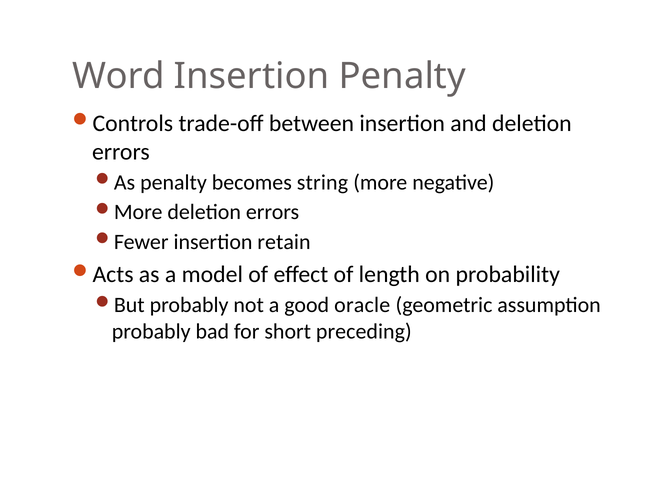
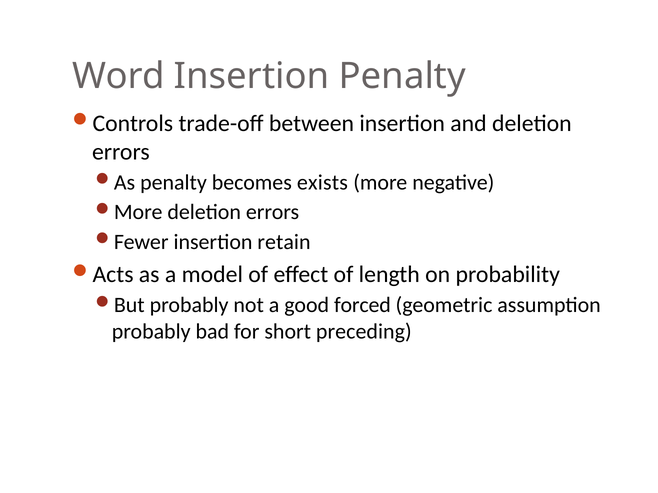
string: string -> exists (322, 183)
oracle: oracle -> forced (362, 306)
